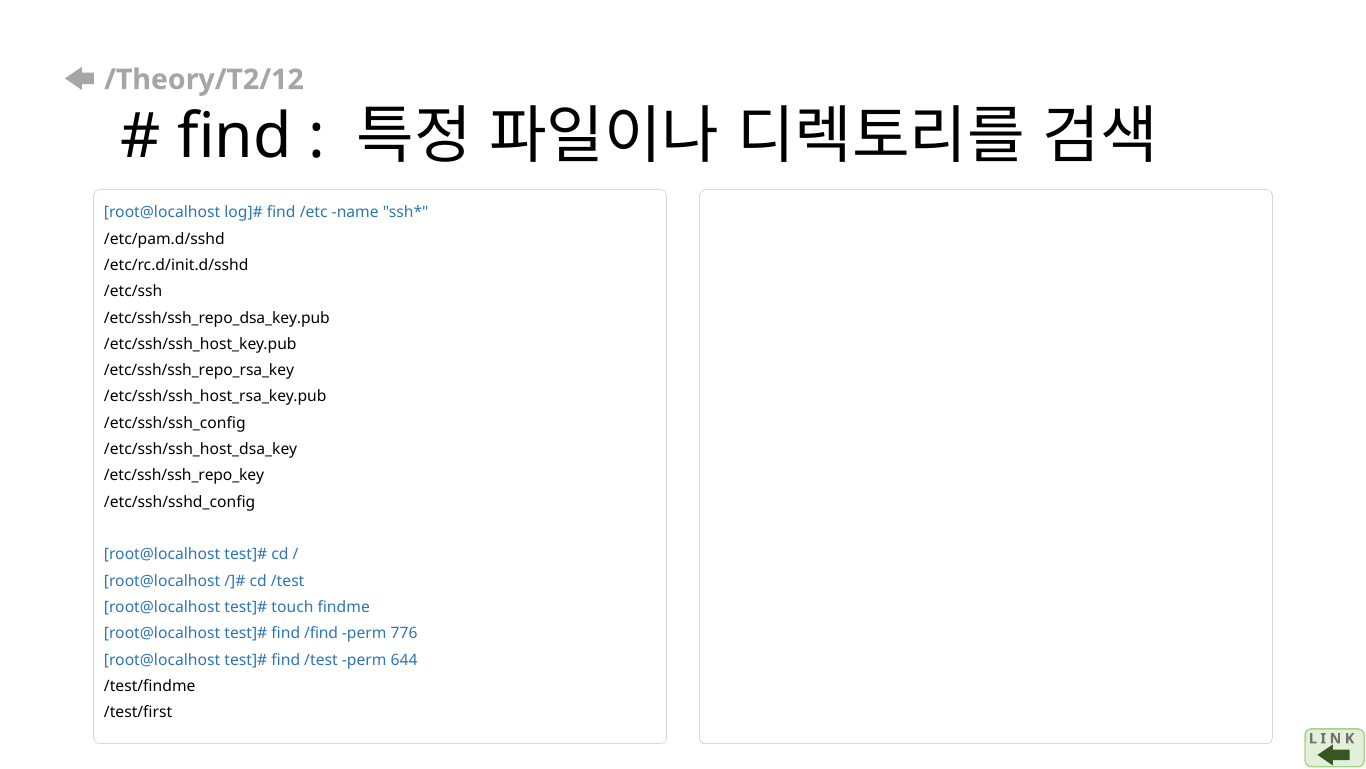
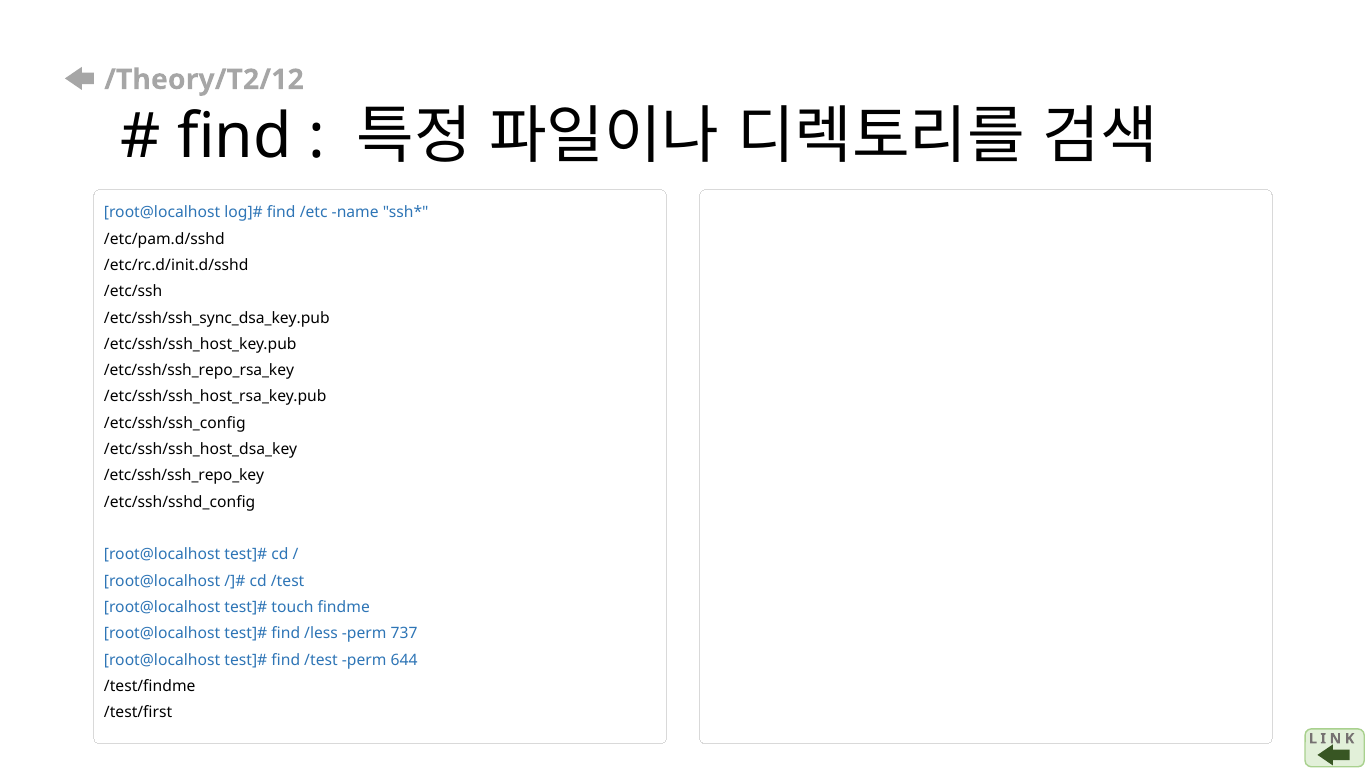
/etc/ssh/ssh_repo_dsa_key.pub: /etc/ssh/ssh_repo_dsa_key.pub -> /etc/ssh/ssh_sync_dsa_key.pub (217, 318)
/find: /find -> /less (321, 633)
776: 776 -> 737 (404, 633)
